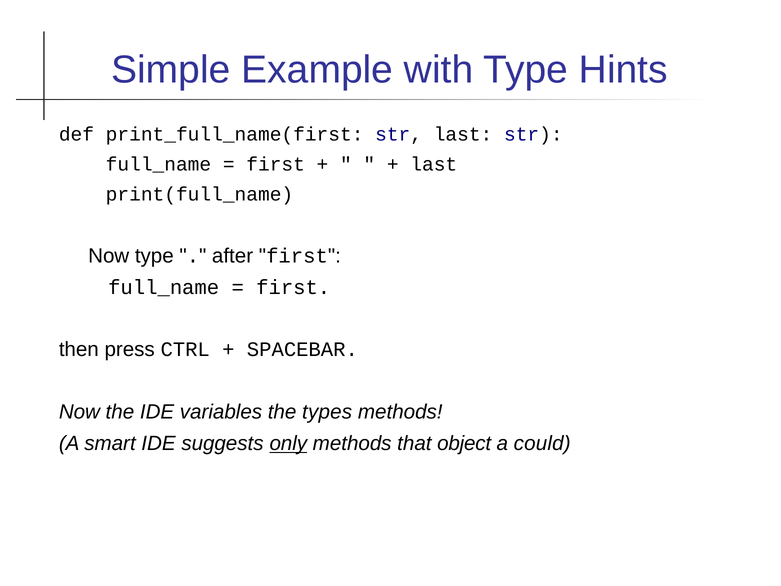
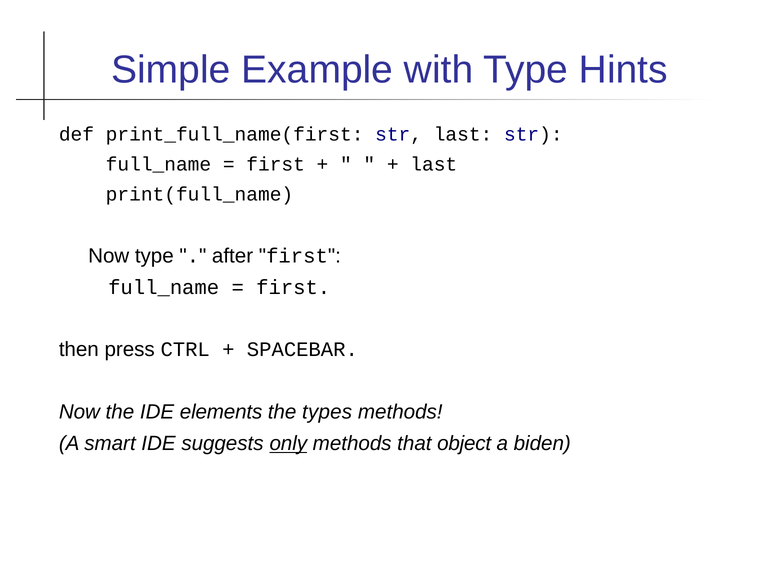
variables: variables -> elements (221, 412)
could: could -> biden (542, 443)
